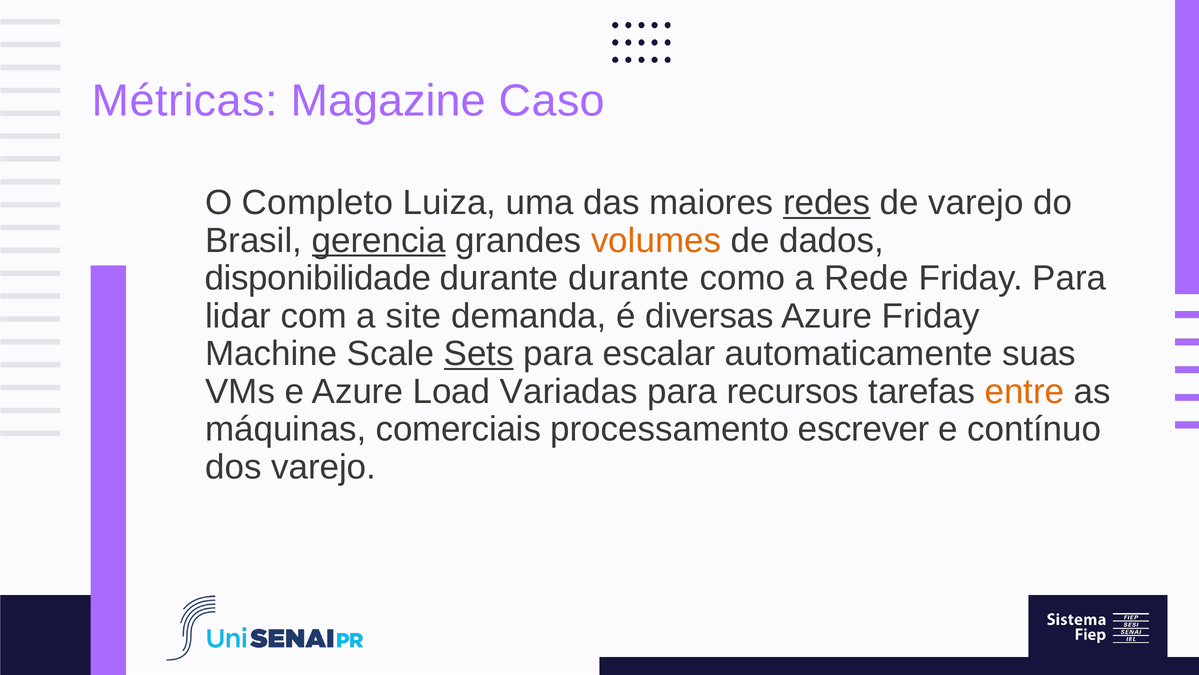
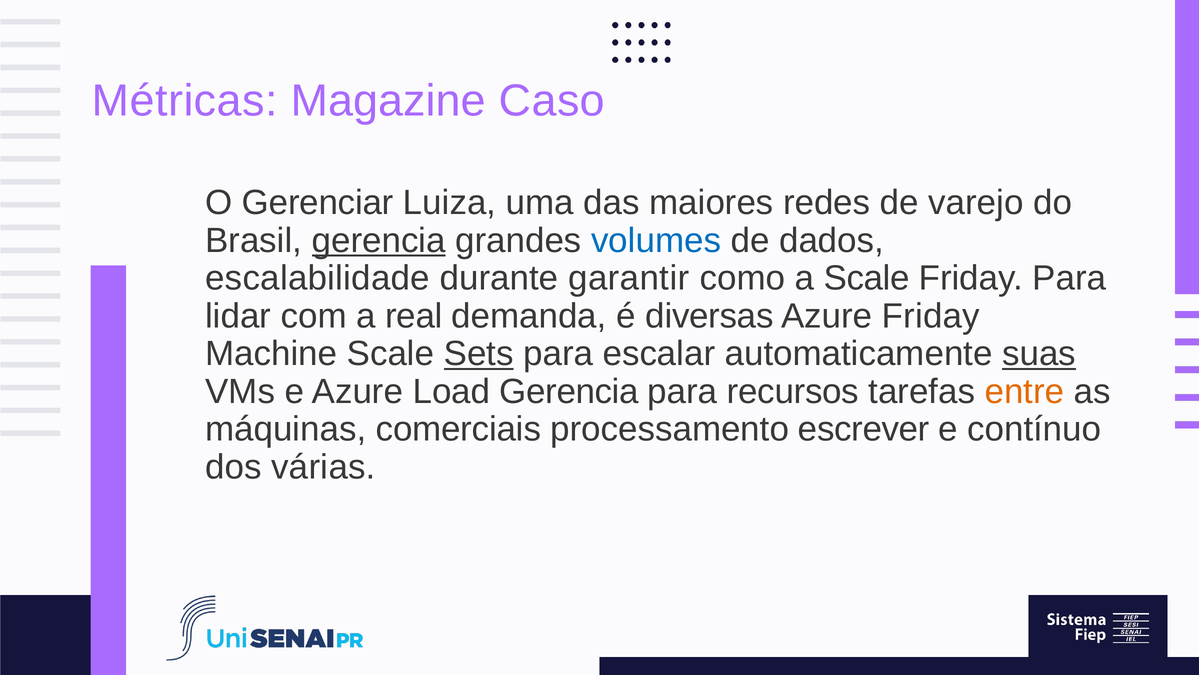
Completo: Completo -> Gerenciar (318, 203)
redes underline: present -> none (827, 203)
volumes colour: orange -> blue (656, 240)
disponibilidade: disponibilidade -> escalabilidade (318, 278)
durante durante: durante -> garantir (629, 278)
a Rede: Rede -> Scale (867, 278)
site: site -> real (414, 316)
suas underline: none -> present (1039, 353)
Load Variadas: Variadas -> Gerencia (569, 391)
dos varejo: varejo -> várias (323, 467)
